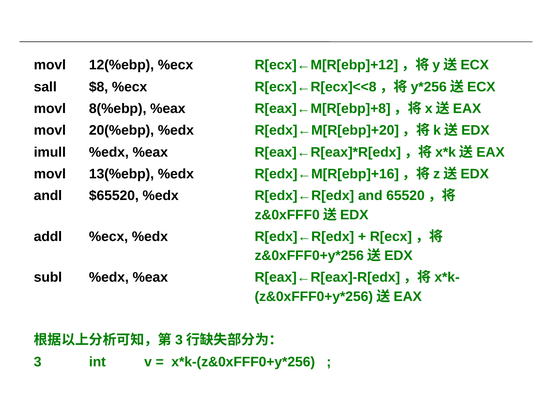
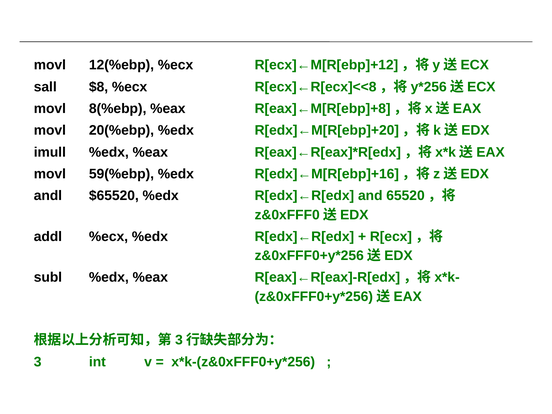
13(%ebp: 13(%ebp -> 59(%ebp (122, 174)
